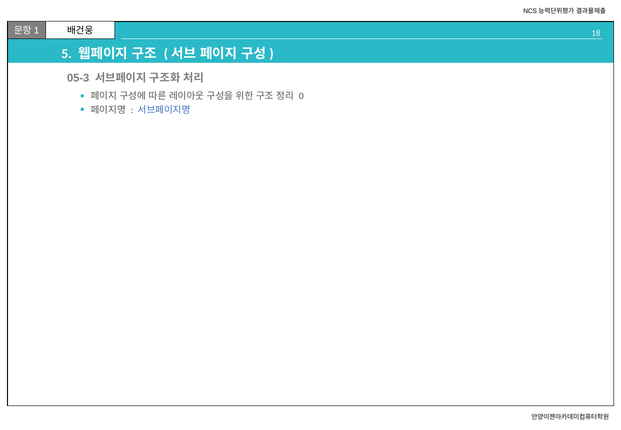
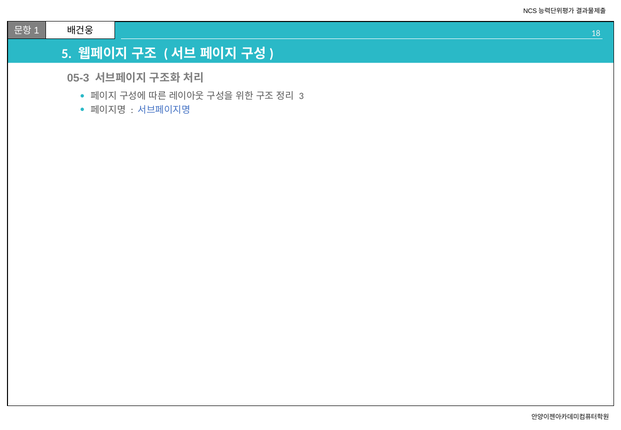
0: 0 -> 3 (301, 96)
